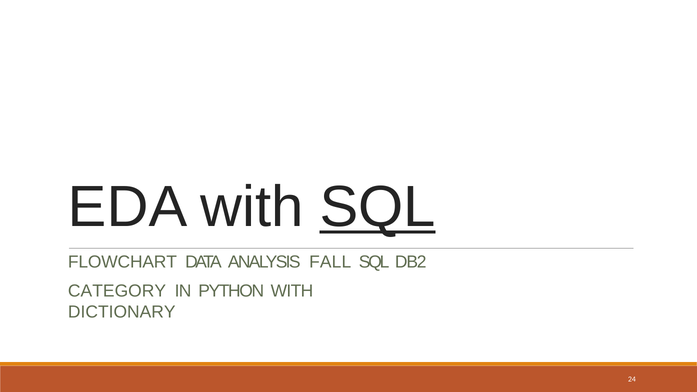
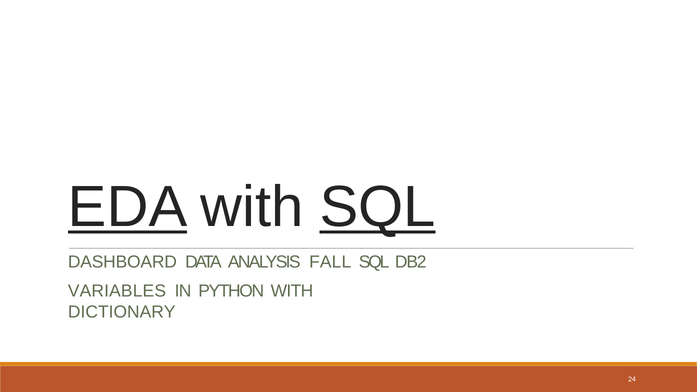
EDA underline: none -> present (128, 207)
FLOWCHART: FLOWCHART -> DASHBOARD (122, 262)
CATEGORY: CATEGORY -> VARIABLES (117, 291)
